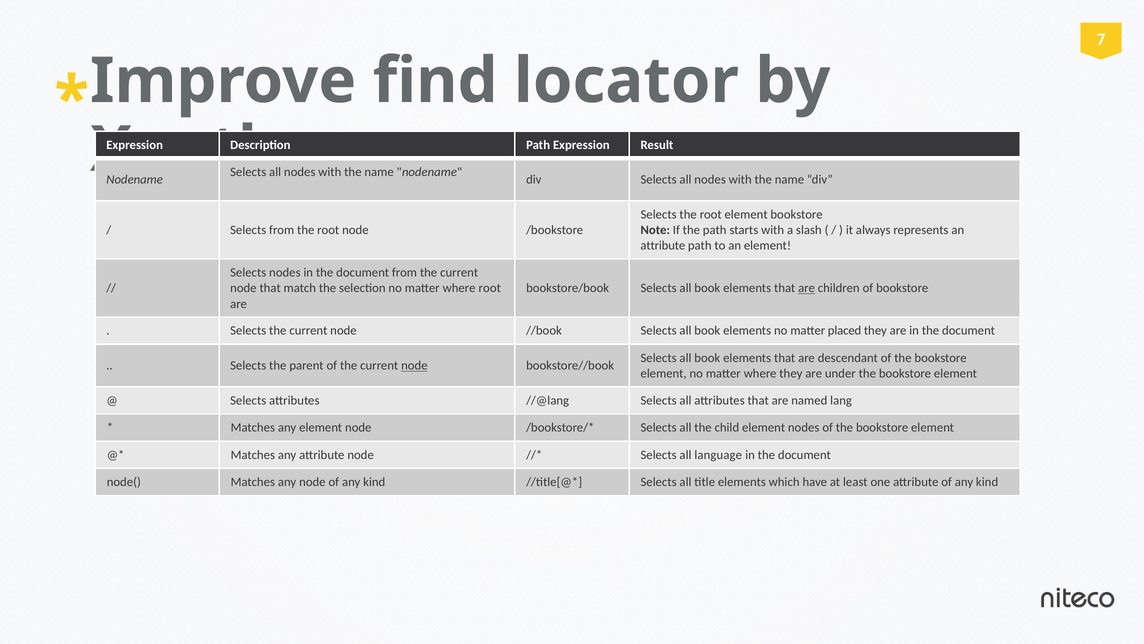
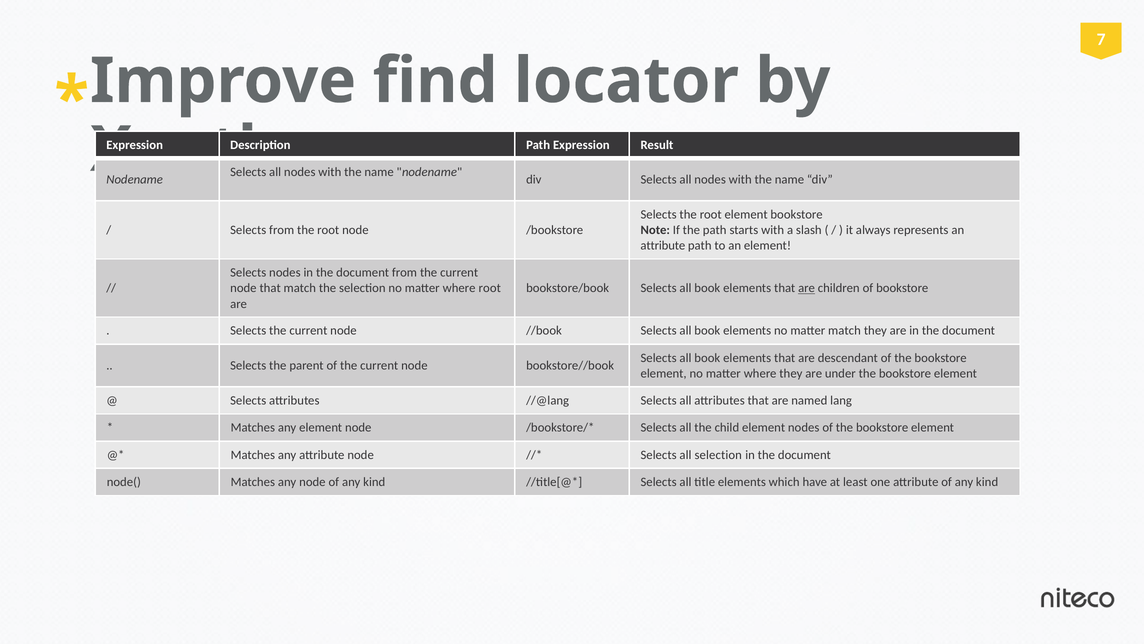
matter placed: placed -> match (844, 330)
node underline: present -> none (414, 365)
all language: language -> selection (718, 455)
